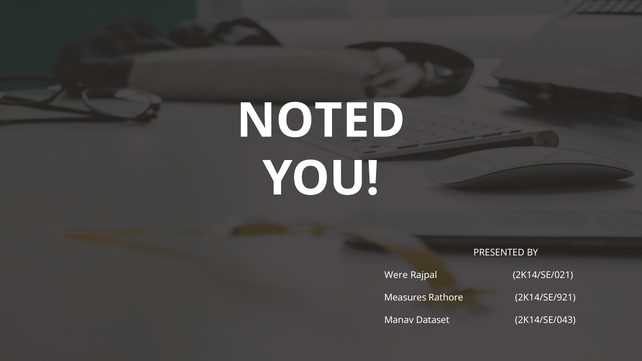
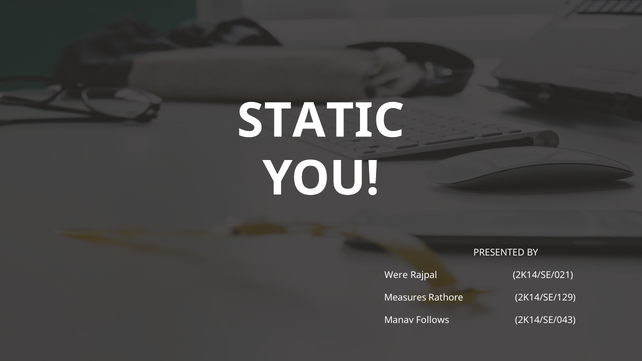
NOTED: NOTED -> STATIC (321, 121)
2K14/SE/921: 2K14/SE/921 -> 2K14/SE/129 (545, 298)
Dataset: Dataset -> Follows (433, 320)
